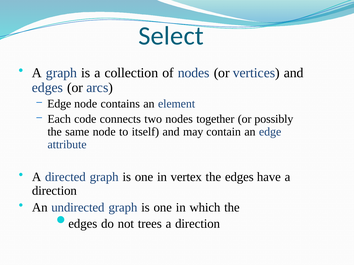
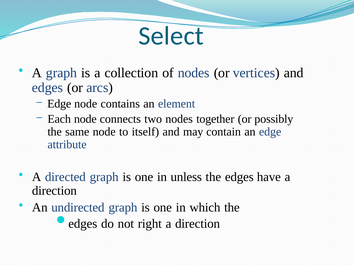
Each code: code -> node (85, 119)
vertex: vertex -> unless (186, 177)
trees: trees -> right (150, 224)
